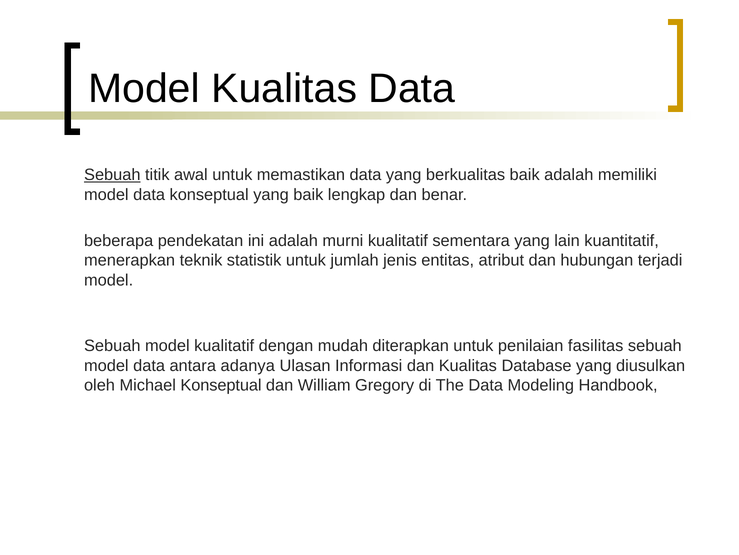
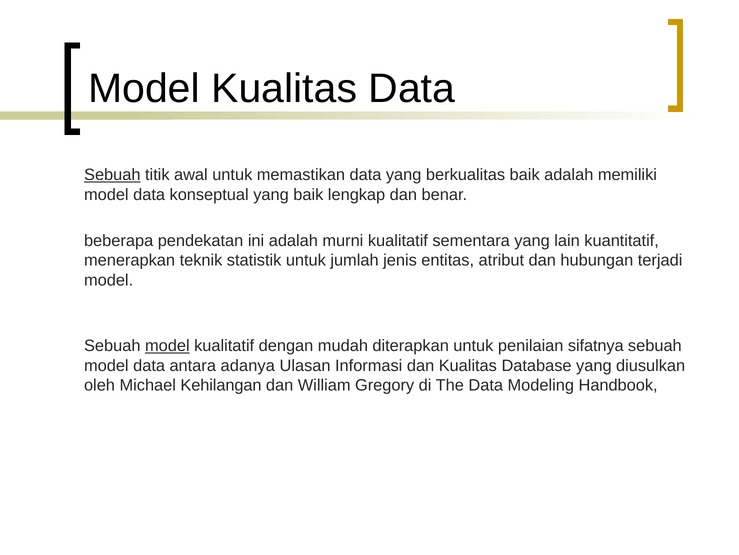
model underline: none -> present (167, 346)
fasilitas: fasilitas -> sifatnya (596, 346)
Michael Konseptual: Konseptual -> Kehilangan (221, 385)
